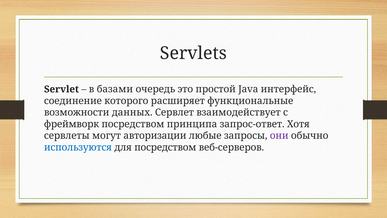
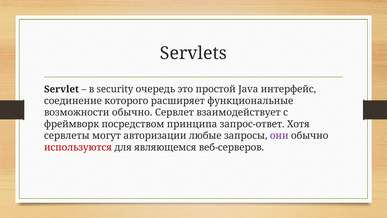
базами: базами -> security (115, 89)
возможности данных: данных -> обычно (132, 112)
используются colour: blue -> red (78, 147)
для посредством: посредством -> являющемся (165, 147)
